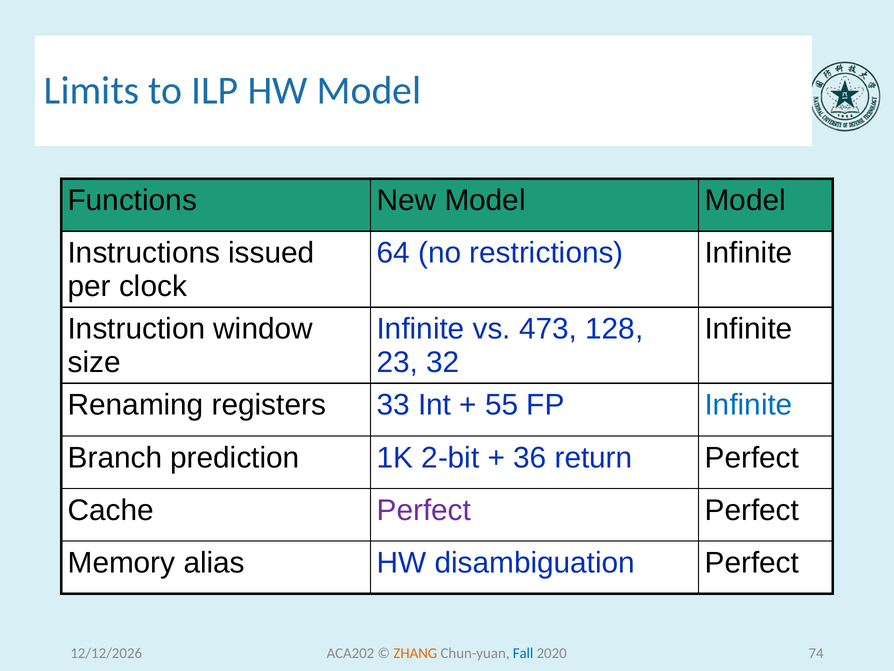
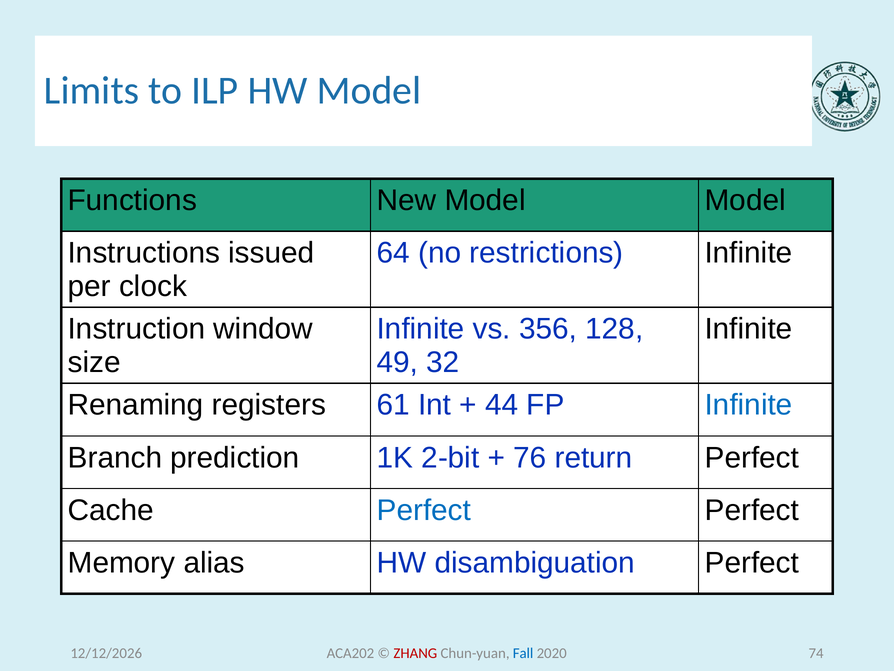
473: 473 -> 356 (548, 329)
23: 23 -> 49 (397, 362)
33: 33 -> 61 (393, 405)
55: 55 -> 44 (502, 405)
36: 36 -> 76 (530, 457)
Perfect colour: purple -> blue (424, 510)
ZHANG colour: orange -> red (415, 653)
